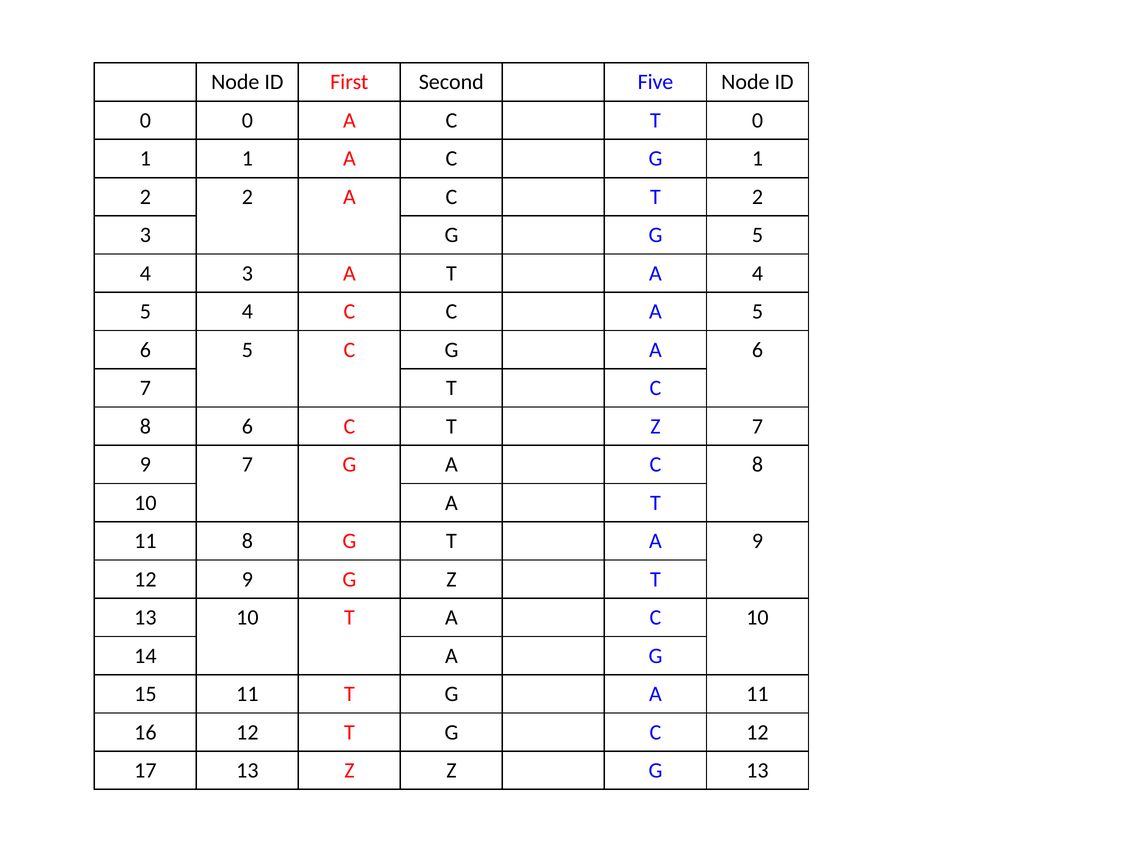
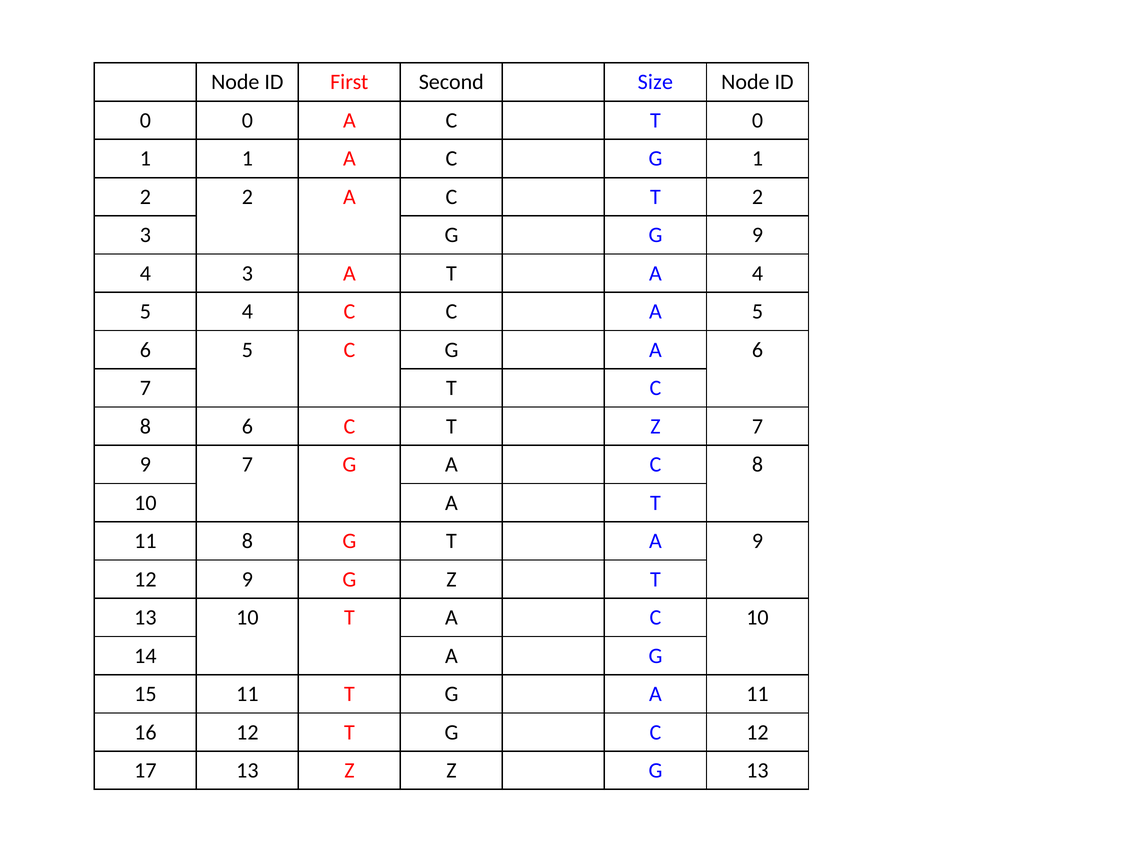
Five: Five -> Size (655, 82)
G 5: 5 -> 9 (757, 235)
